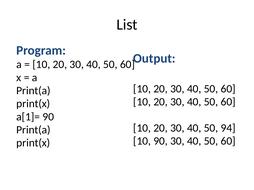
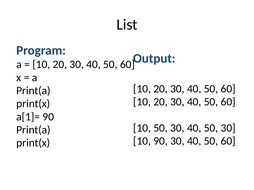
20: 20 -> 50 (161, 128)
40 50 94: 94 -> 30 (228, 128)
